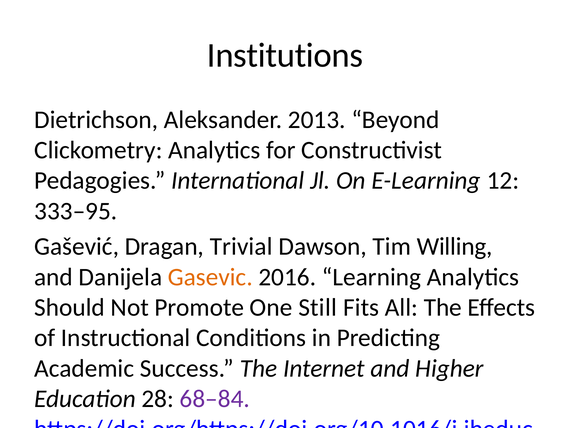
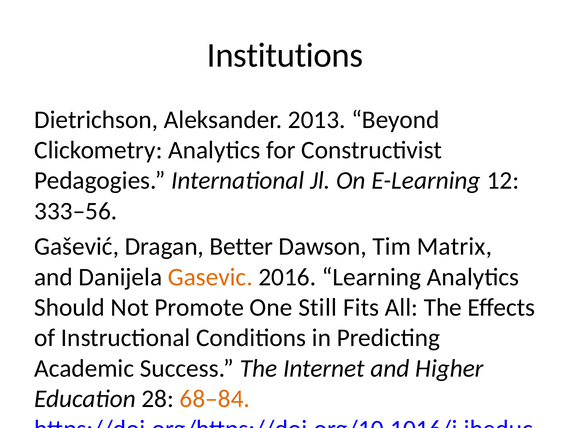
333–95: 333–95 -> 333–56 (76, 211)
Trivial: Trivial -> Better (241, 246)
Willing: Willing -> Matrix (454, 246)
68–84 colour: purple -> orange (215, 398)
